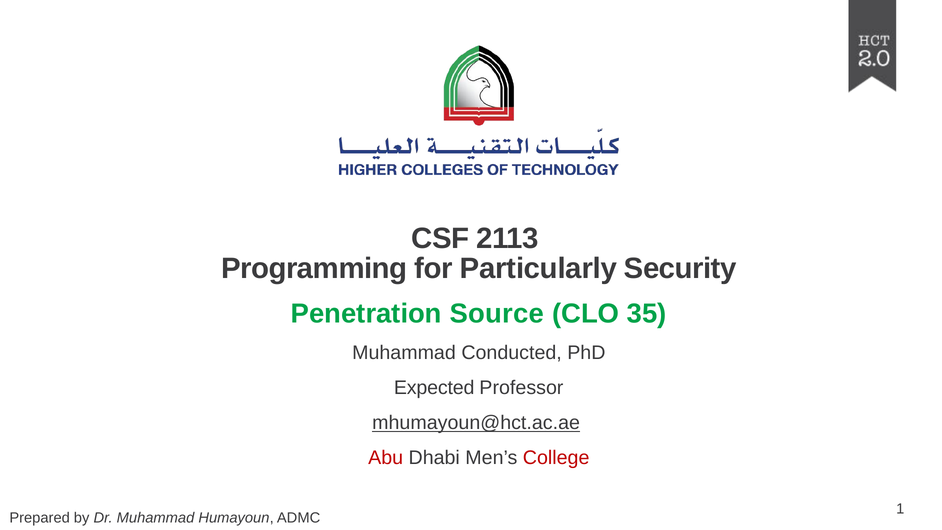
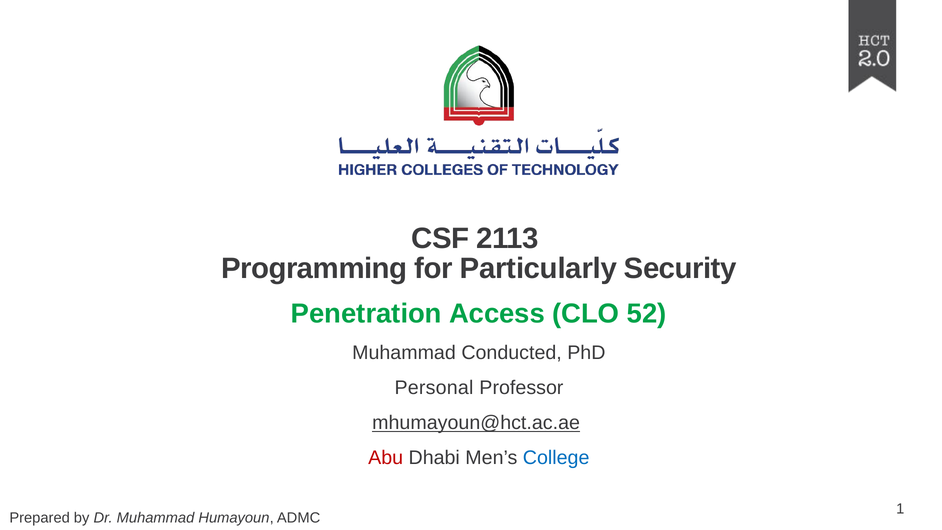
Source: Source -> Access (497, 314)
35: 35 -> 52 (647, 314)
Expected: Expected -> Personal (434, 388)
College colour: red -> blue (556, 458)
